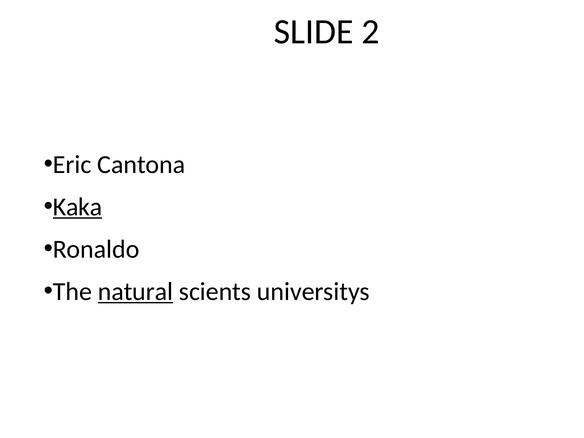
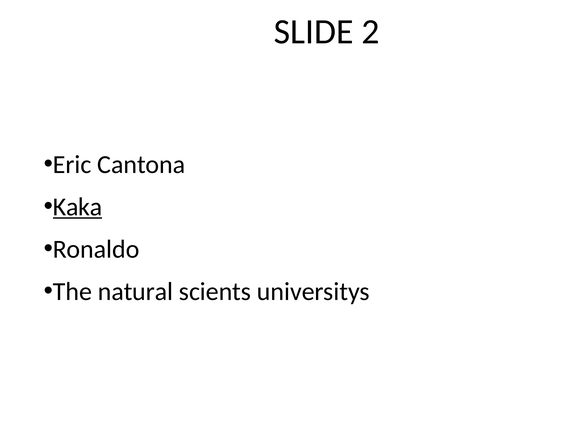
natural underline: present -> none (135, 291)
